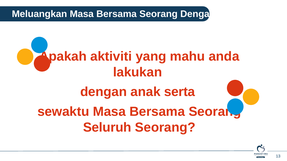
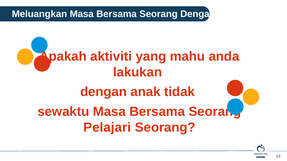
anak serta: serta -> tidak (179, 92)
Seluruh: Seluruh -> Pelajari (107, 128)
